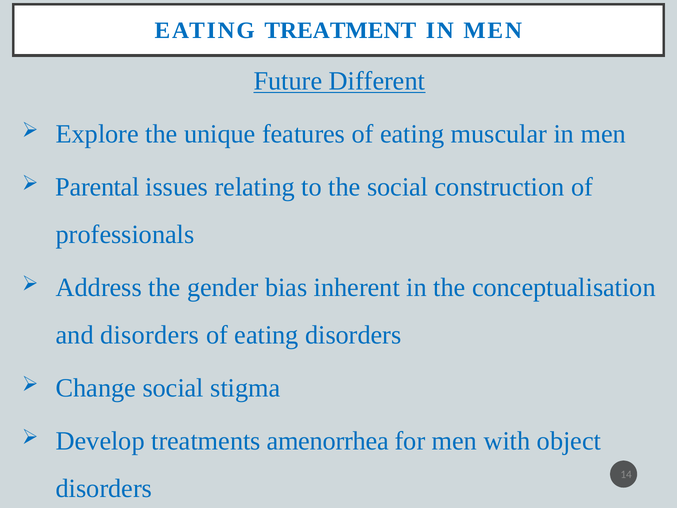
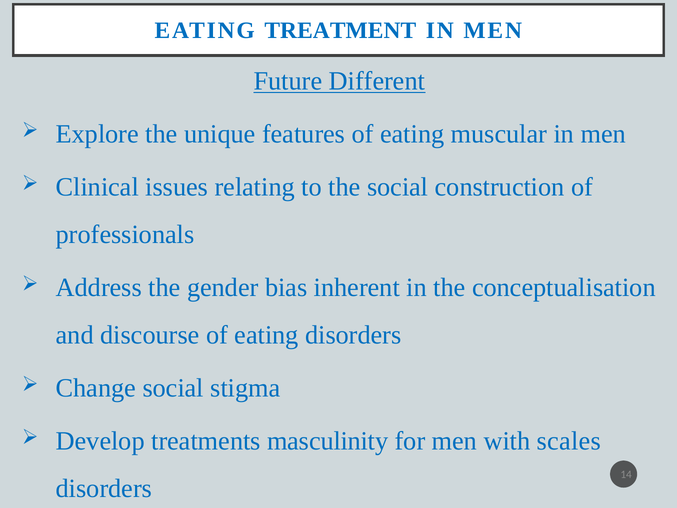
Parental: Parental -> Clinical (97, 187)
and disorders: disorders -> discourse (150, 335)
amenorrhea: amenorrhea -> masculinity (328, 441)
object: object -> scales (569, 441)
